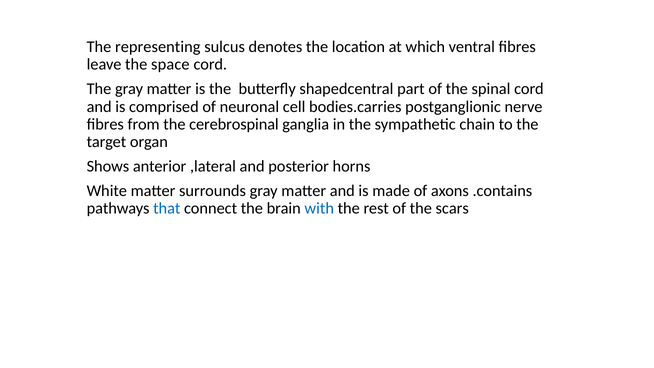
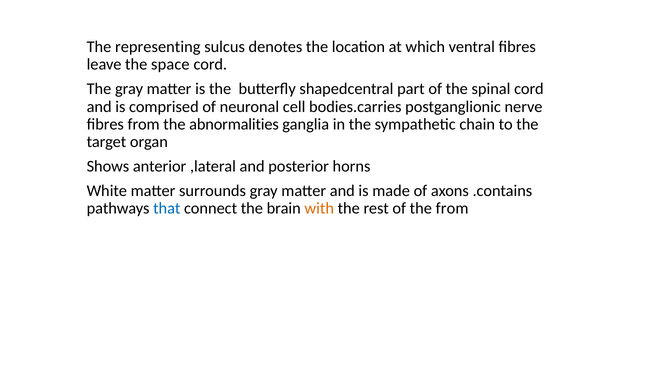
cerebrospinal: cerebrospinal -> abnormalities (234, 124)
with colour: blue -> orange (319, 209)
the scars: scars -> from (452, 209)
